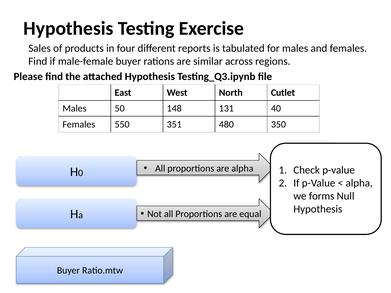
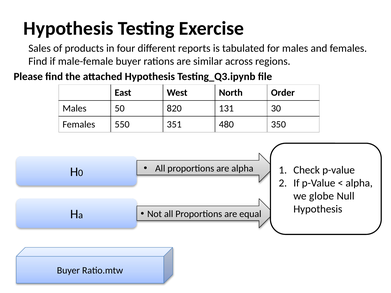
Cutlet: Cutlet -> Order (283, 93)
148: 148 -> 820 (174, 109)
40: 40 -> 30 (276, 109)
forms: forms -> globe (322, 196)
